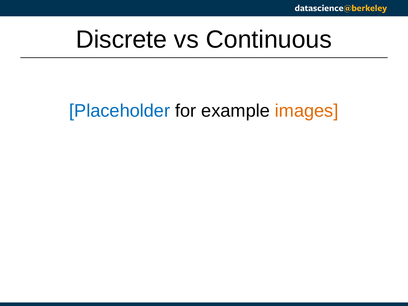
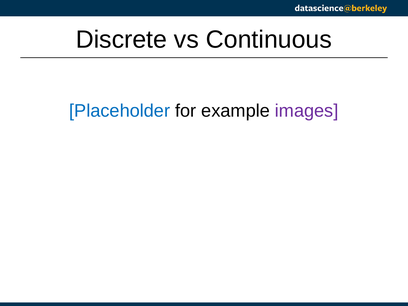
images colour: orange -> purple (307, 111)
